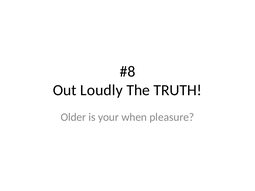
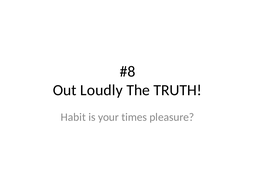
Older: Older -> Habit (73, 117)
when: when -> times (134, 117)
